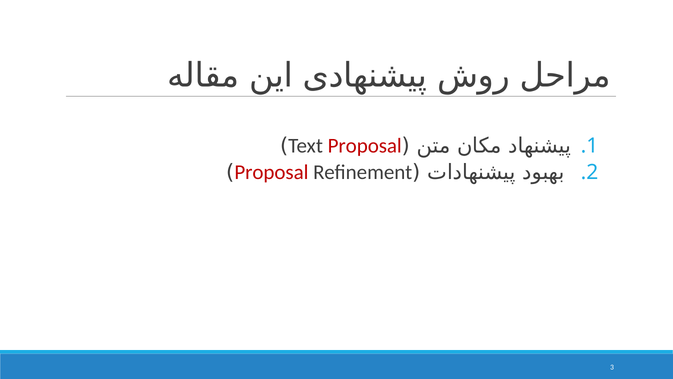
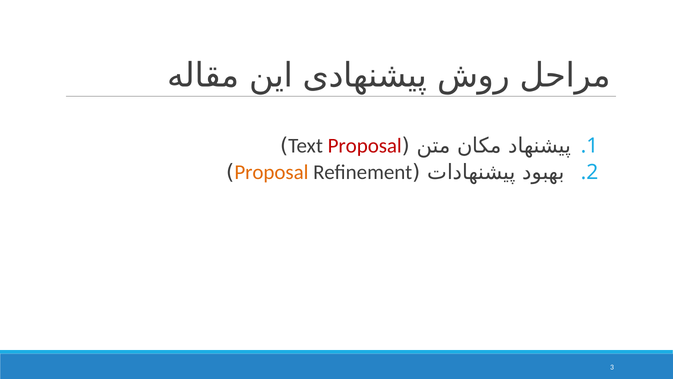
Proposal colour: red -> orange (271, 172)
